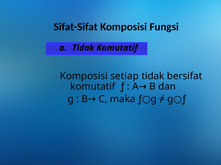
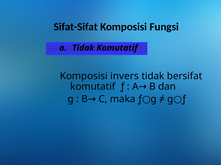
setiap: setiap -> invers (125, 76)
